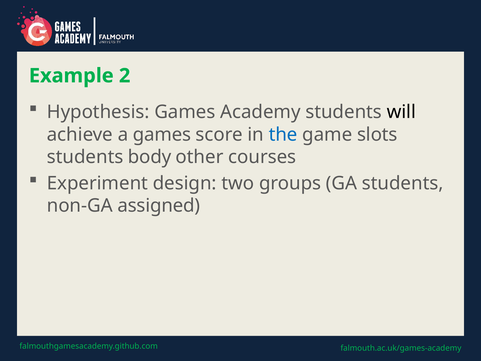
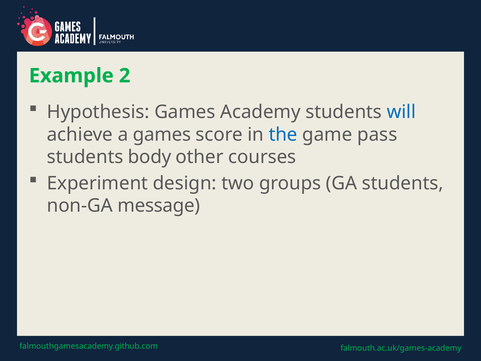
will colour: black -> blue (401, 112)
slots: slots -> pass (377, 134)
assigned: assigned -> message (159, 206)
